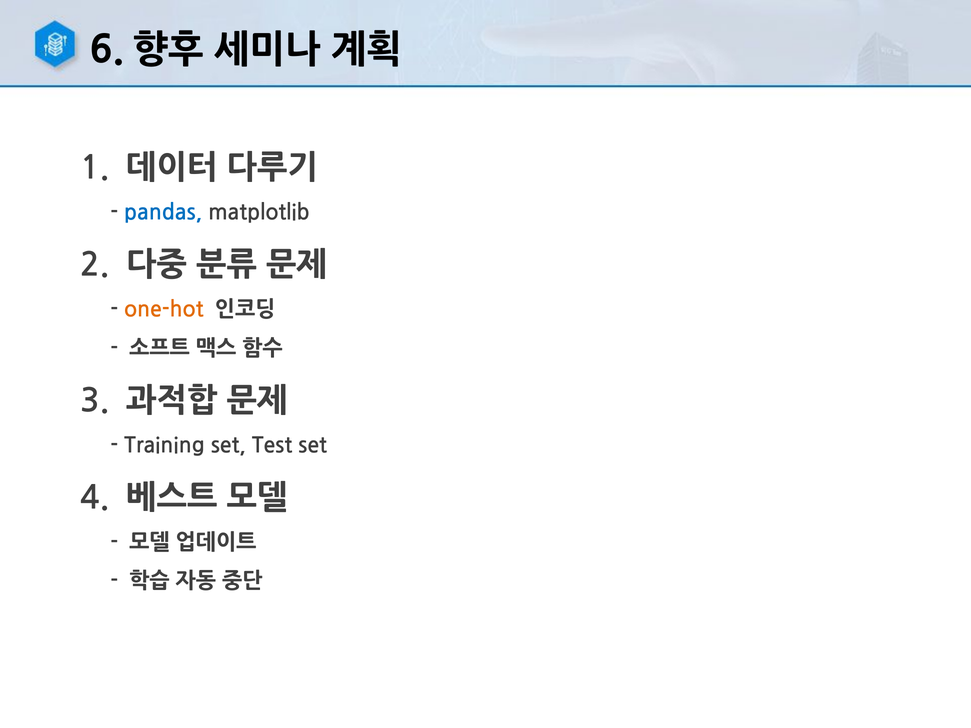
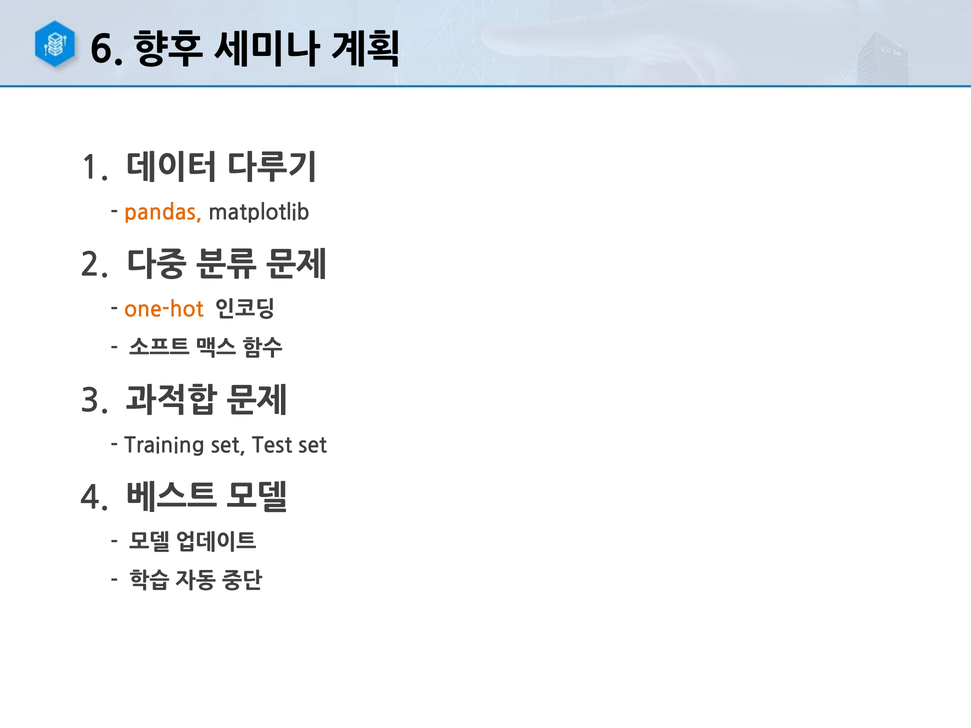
pandas colour: blue -> orange (163, 213)
